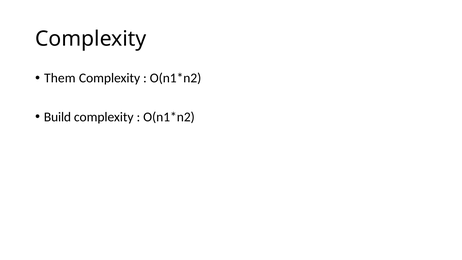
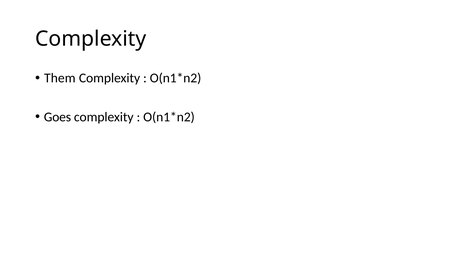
Build: Build -> Goes (57, 117)
